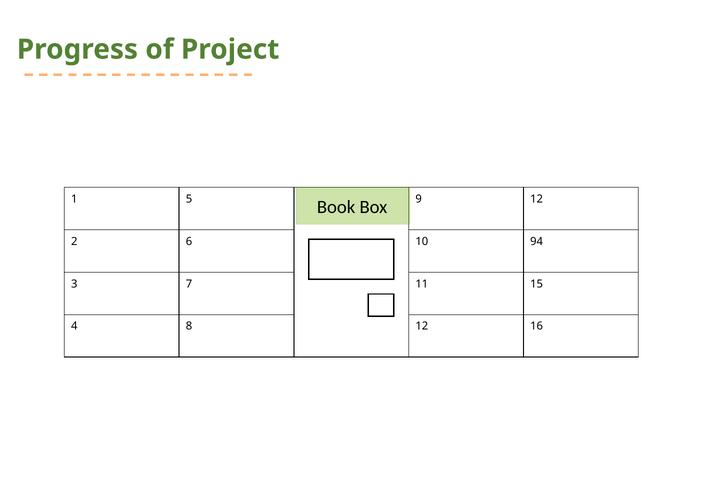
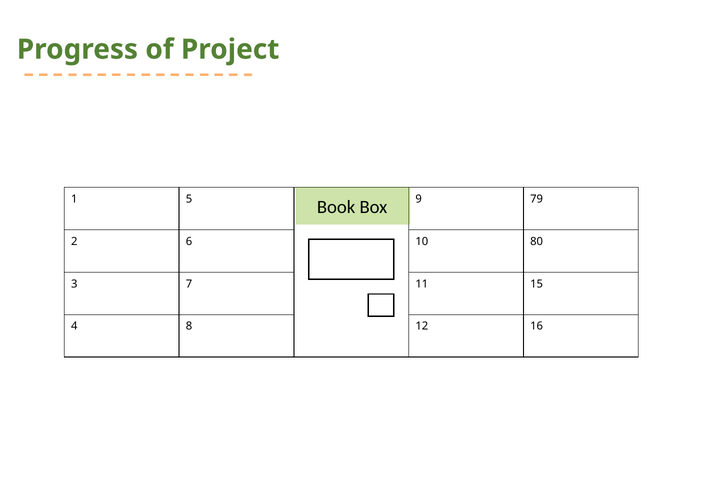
9 12: 12 -> 79 (537, 199)
94: 94 -> 80 (537, 241)
